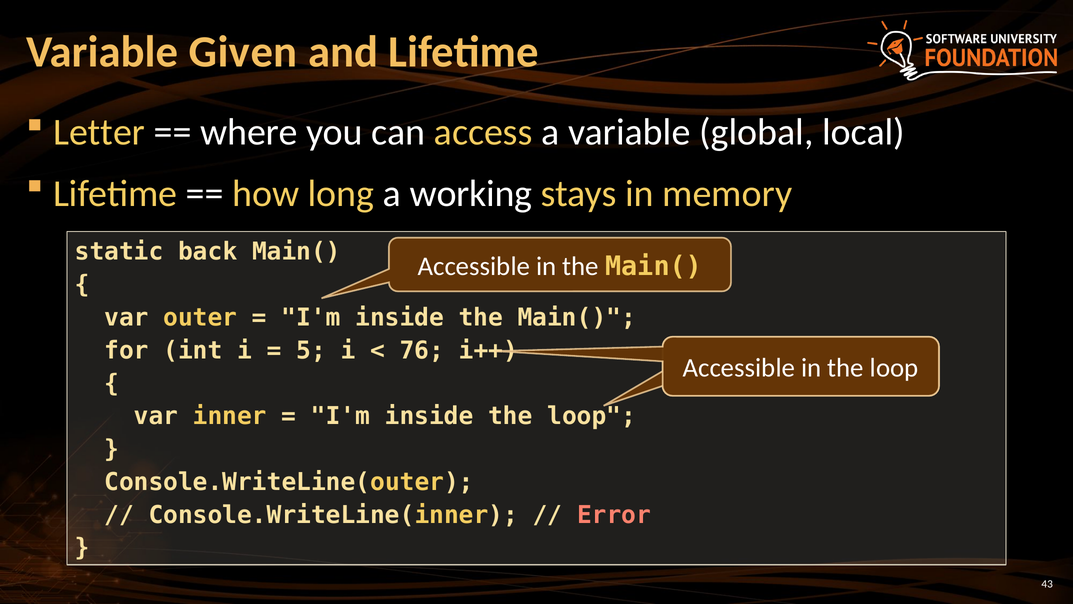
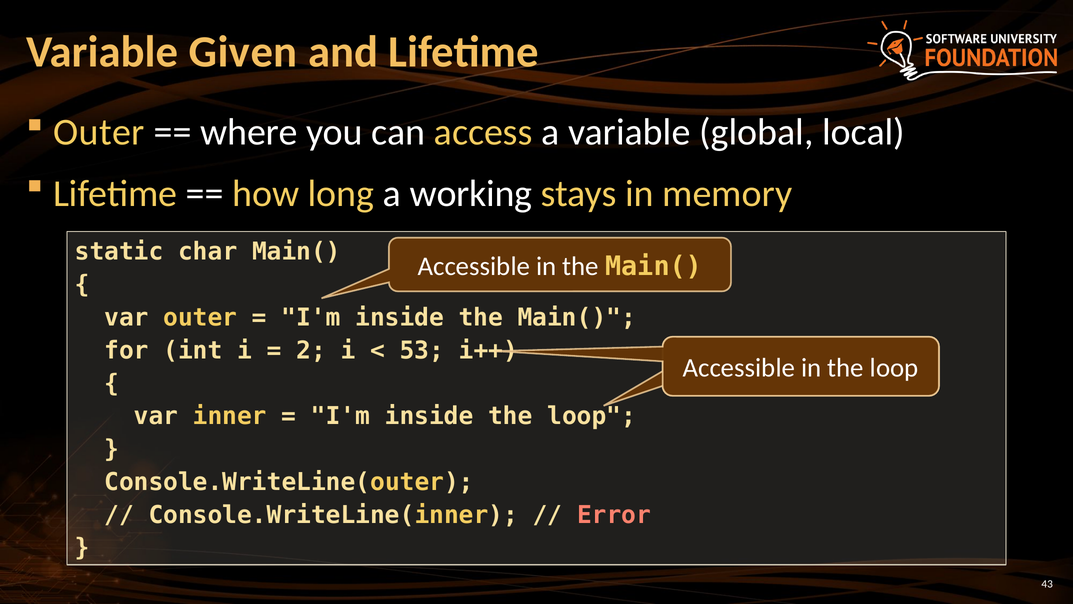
Letter: Letter -> Outer (99, 132)
back: back -> char (208, 252)
5: 5 -> 2 (311, 350)
76: 76 -> 53 (422, 350)
